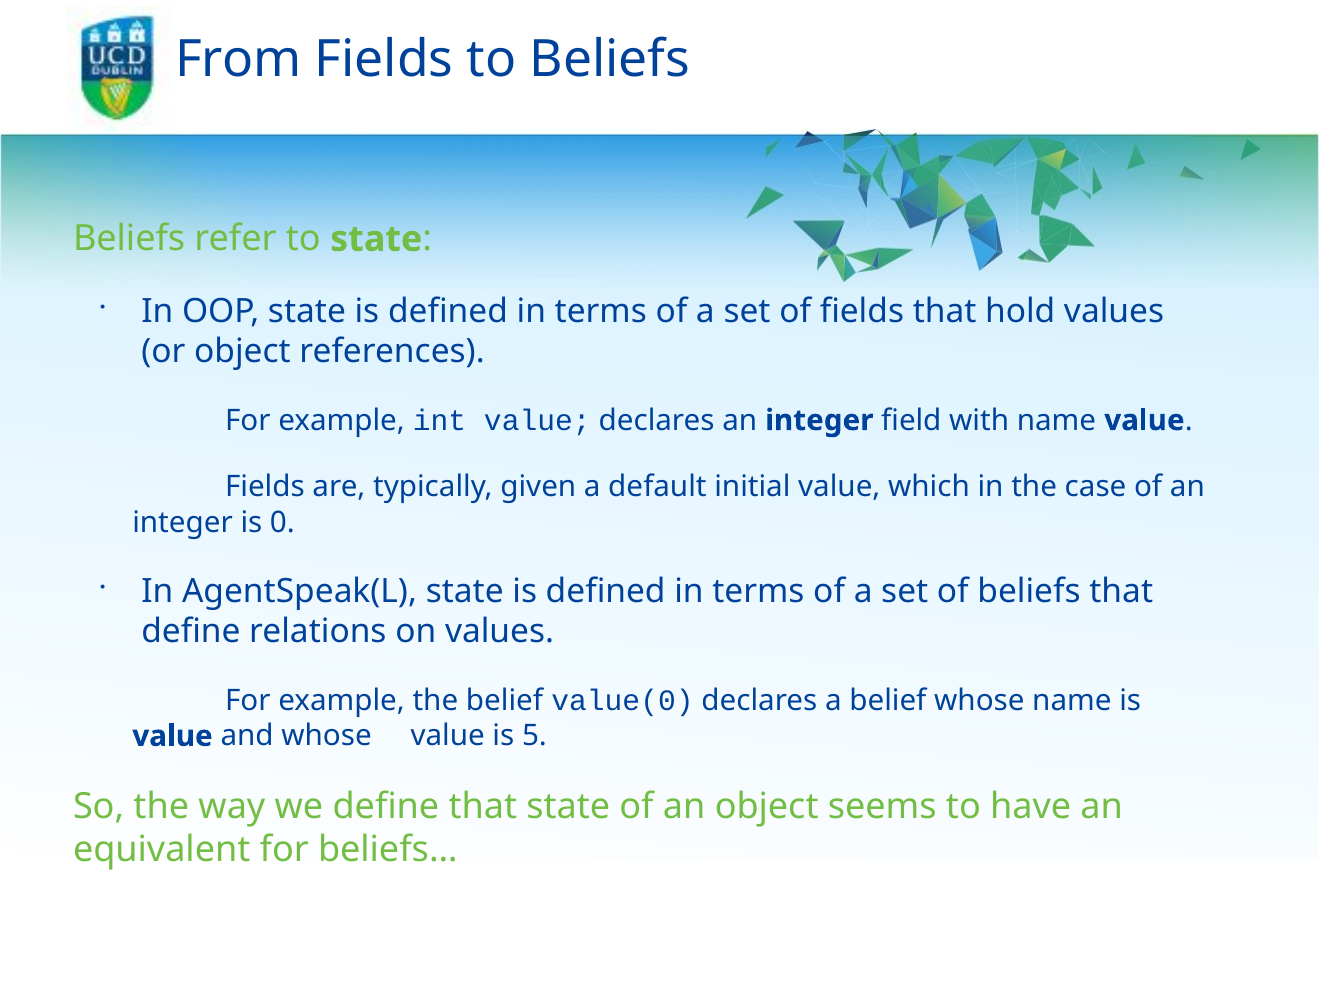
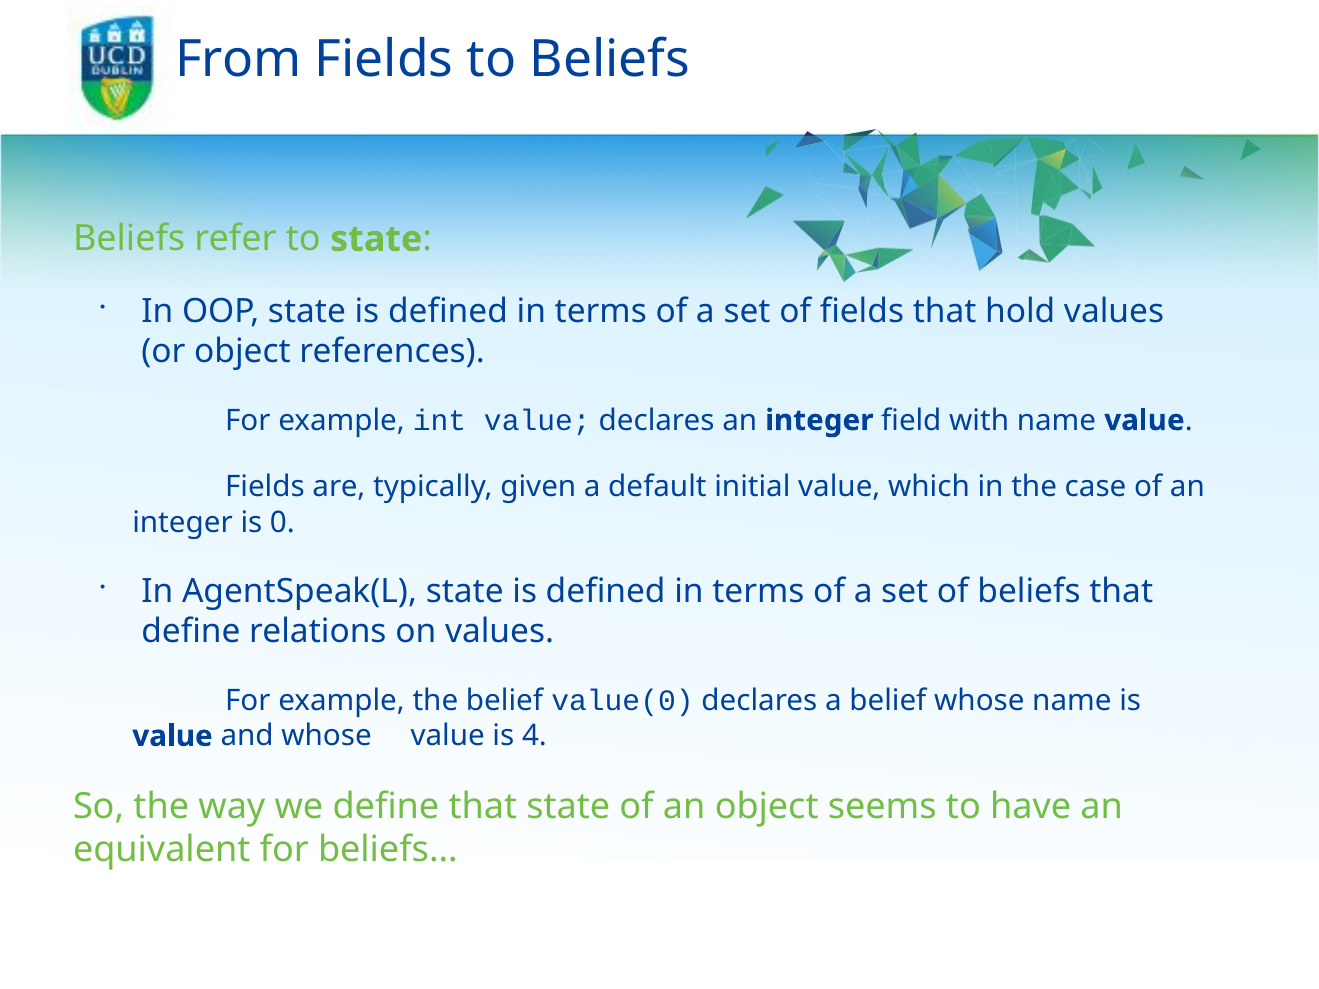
5: 5 -> 4 (534, 736)
